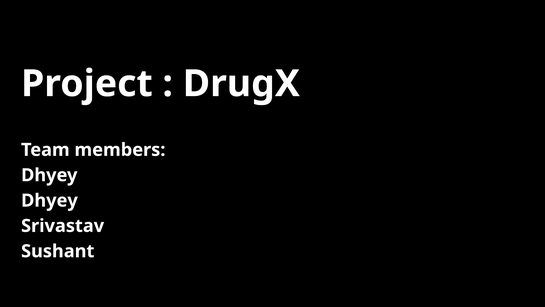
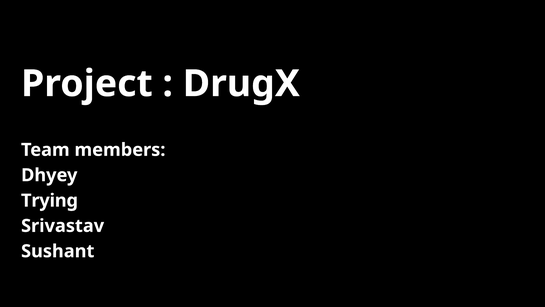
Dhyey: Dhyey -> Trying (50, 200)
